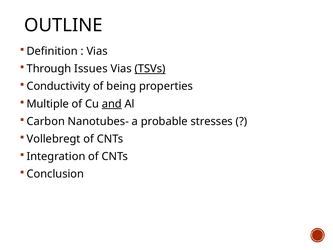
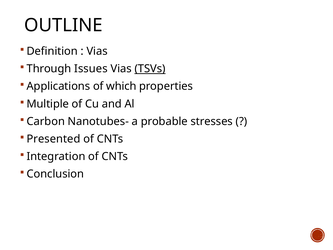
Conductivity: Conductivity -> Applications (58, 86)
being: being -> which (121, 86)
and underline: present -> none (112, 104)
Vollebregt: Vollebregt -> Presented (54, 139)
